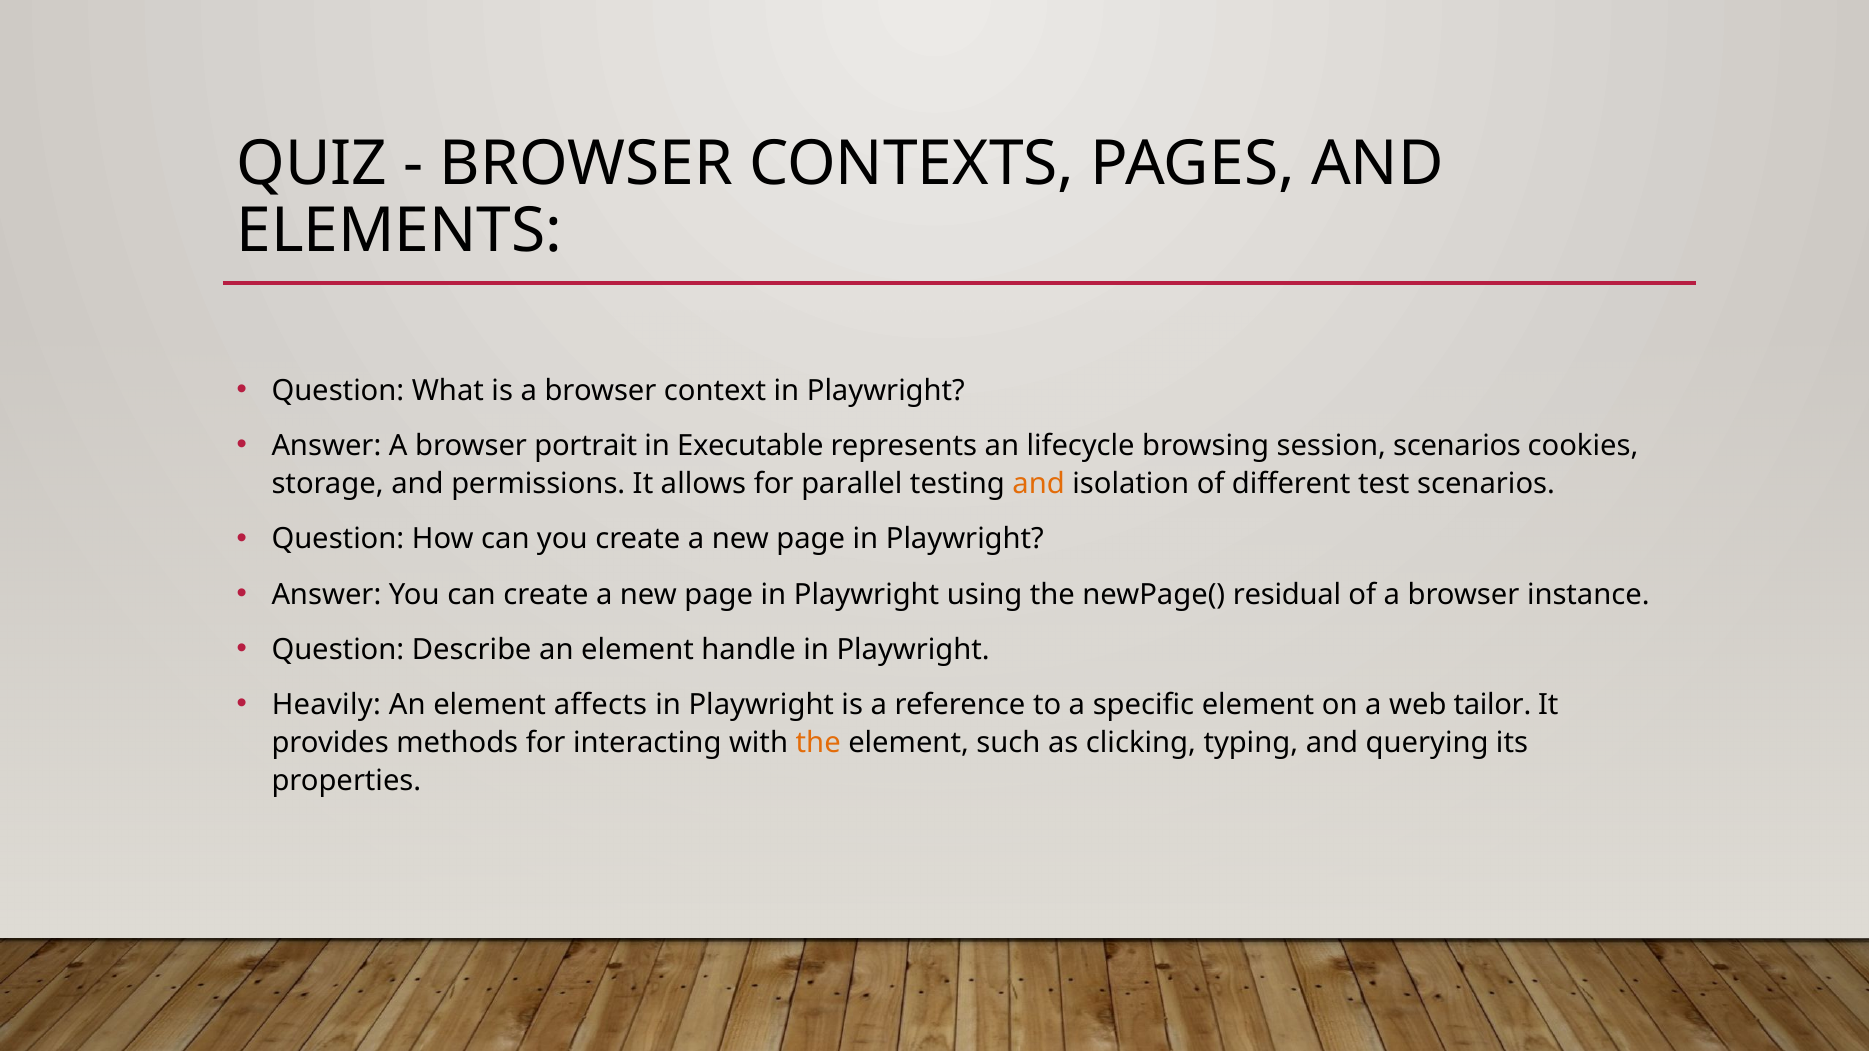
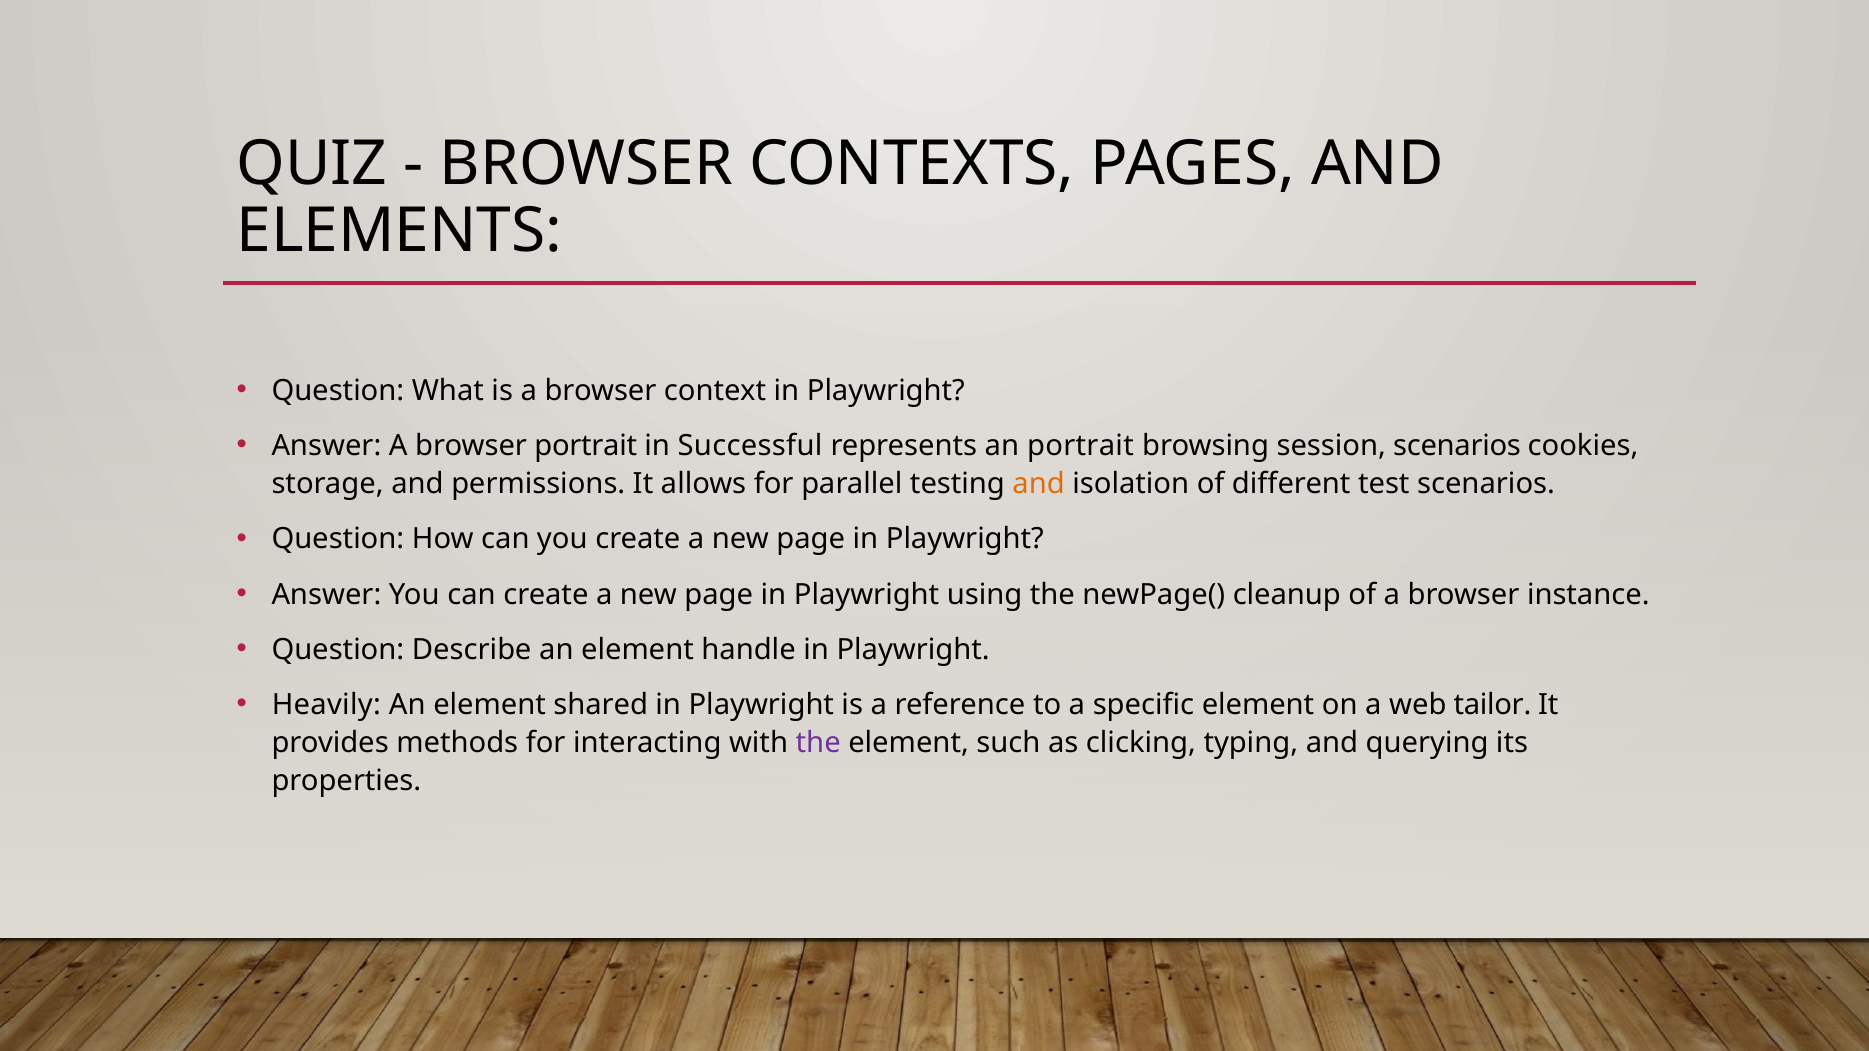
Executable: Executable -> Successful (750, 446)
an lifecycle: lifecycle -> portrait (1080, 446)
residual: residual -> cleanup (1287, 595)
affects: affects -> shared (601, 705)
the colour: orange -> purple (818, 743)
